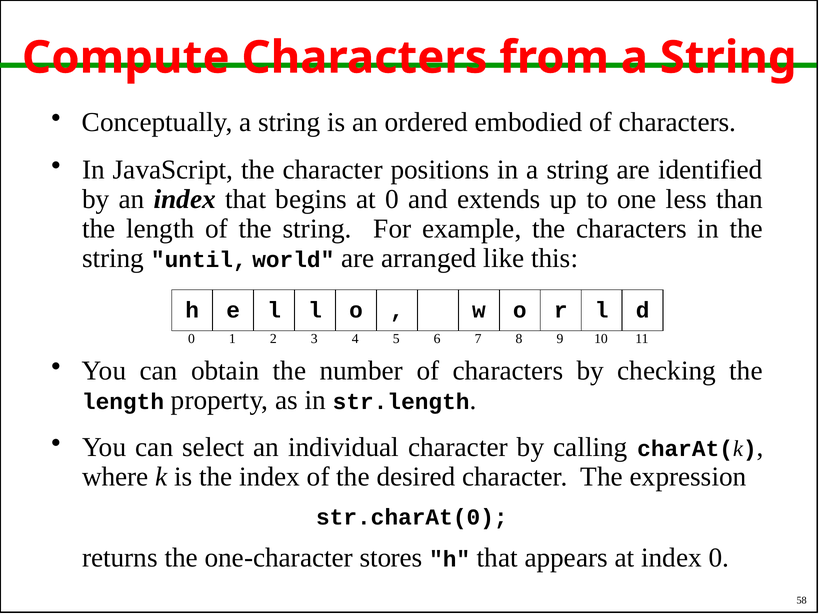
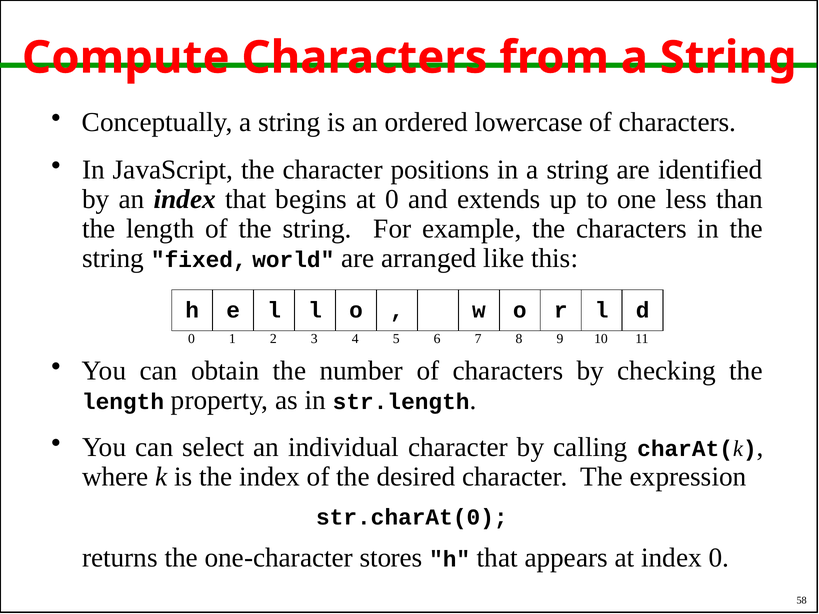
embodied: embodied -> lowercase (529, 122)
until: until -> fixed (199, 260)
